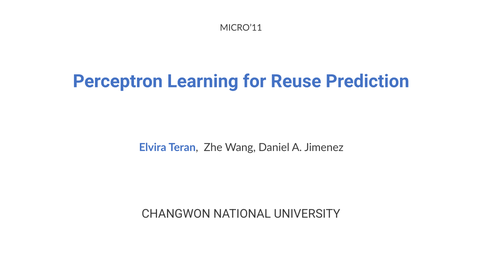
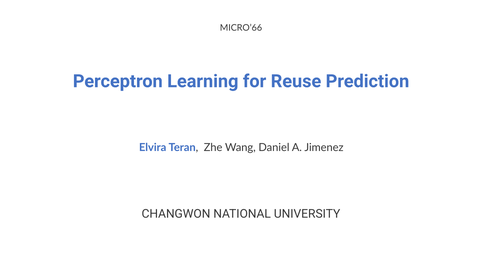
MICRO’11: MICRO’11 -> MICRO’66 (241, 28)
